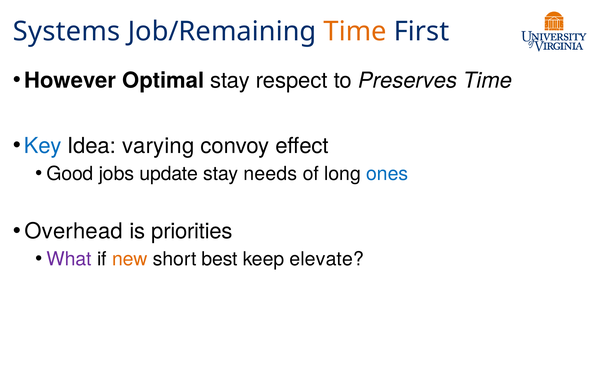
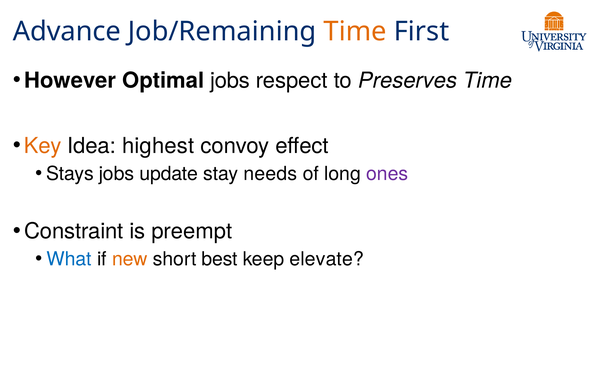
Systems: Systems -> Advance (67, 31)
Optimal stay: stay -> jobs (230, 80)
Key colour: blue -> orange (43, 146)
varying: varying -> highest (158, 146)
Good: Good -> Stays (70, 173)
ones colour: blue -> purple (387, 173)
Overhead: Overhead -> Constraint (74, 231)
priorities: priorities -> preempt (192, 231)
What colour: purple -> blue (69, 259)
